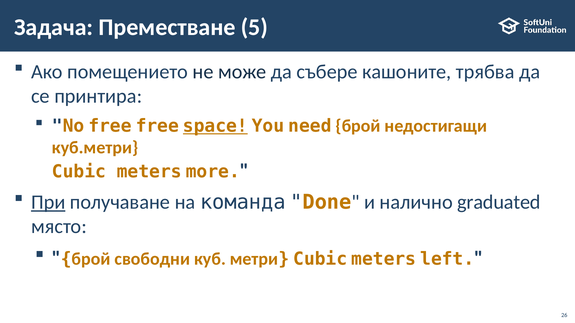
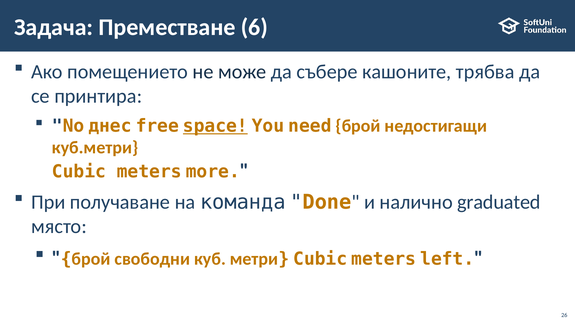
5: 5 -> 6 (254, 27)
No free: free -> днес (110, 126)
При underline: present -> none (48, 203)
